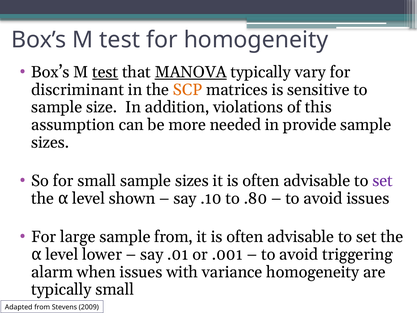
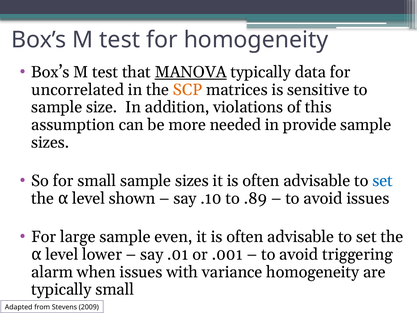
test underline: present -> none (105, 72)
vary: vary -> data (310, 72)
discriminant: discriminant -> uncorrelated (78, 90)
set colour: purple -> blue (383, 181)
.80: .80 -> .89 (255, 198)
sample from: from -> even (174, 237)
